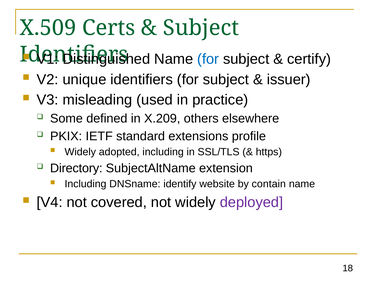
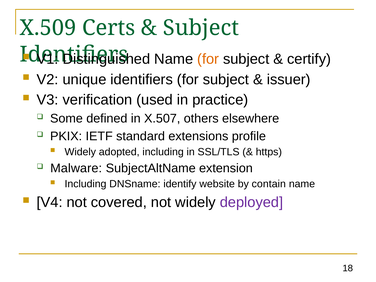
for colour: blue -> orange (208, 59)
misleading: misleading -> verification (97, 100)
X.209: X.209 -> X.507 (162, 119)
Directory: Directory -> Malware (76, 168)
